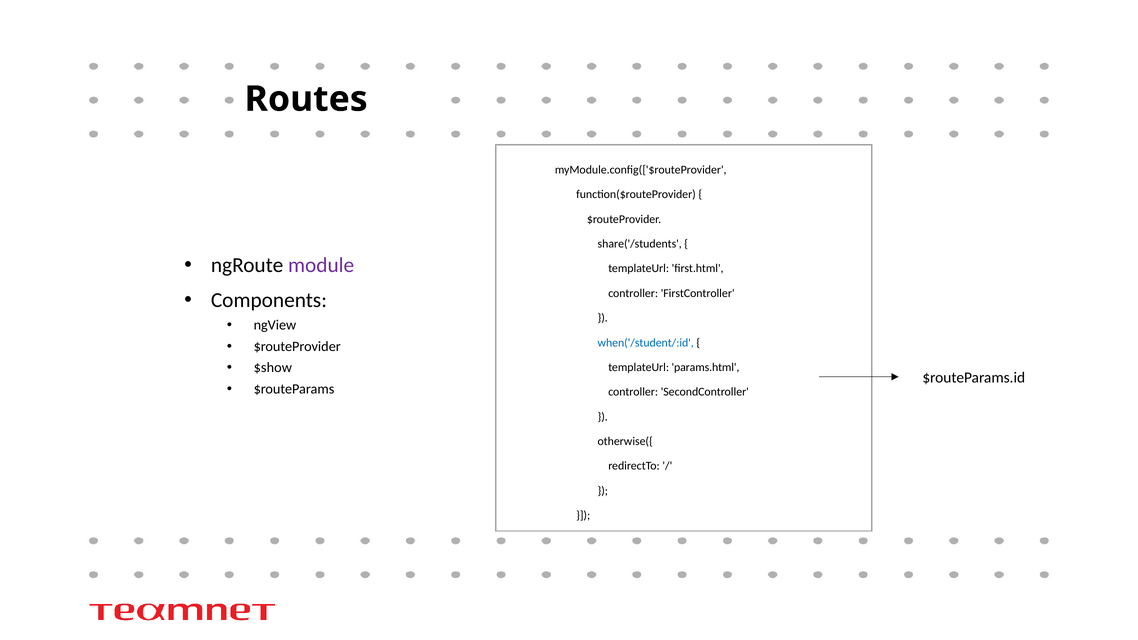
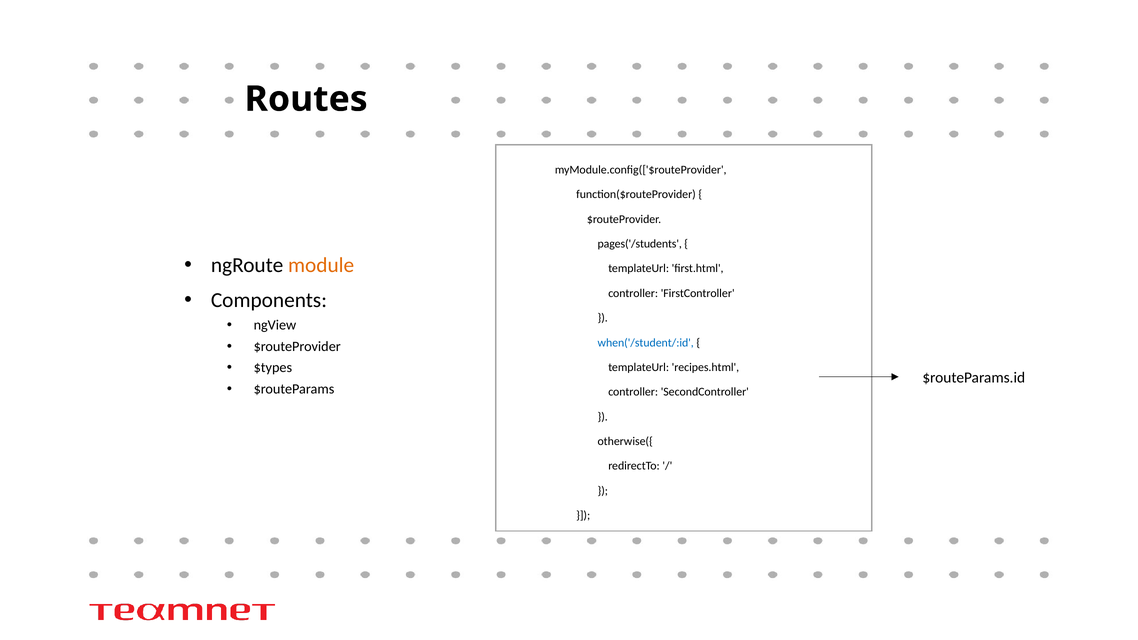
share('/students: share('/students -> pages('/students (640, 244)
module colour: purple -> orange (321, 265)
$show: $show -> $types (273, 368)
params.html: params.html -> recipes.html (705, 367)
